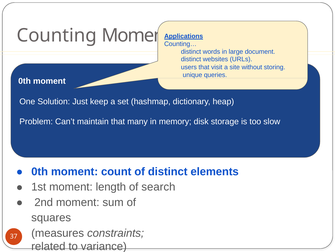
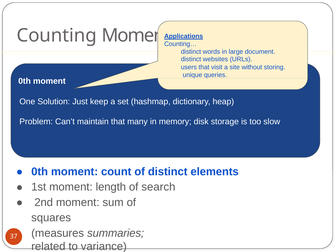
constraints: constraints -> summaries (116, 232)
